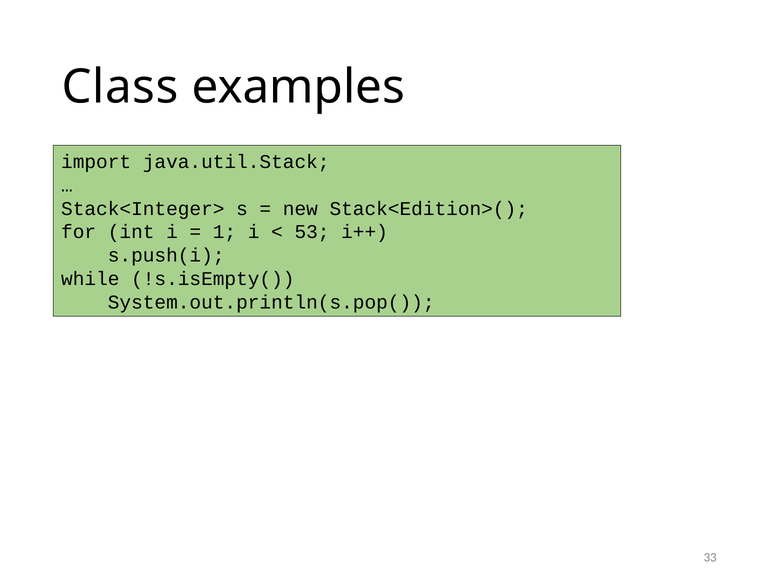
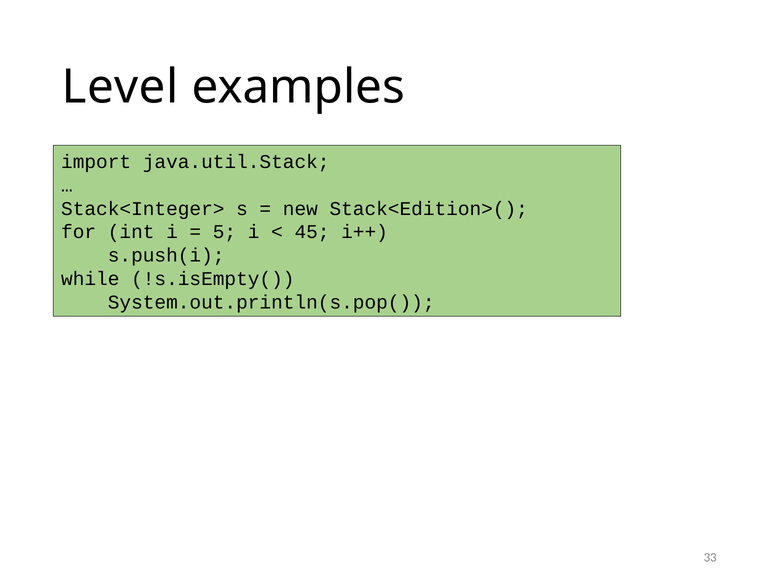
Class: Class -> Level (120, 87)
1: 1 -> 5 (224, 232)
53: 53 -> 45 (312, 232)
